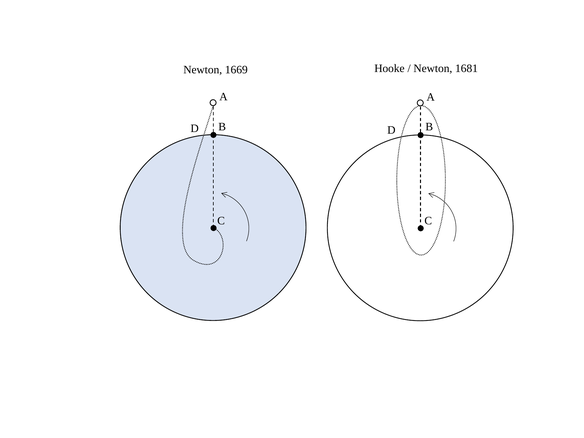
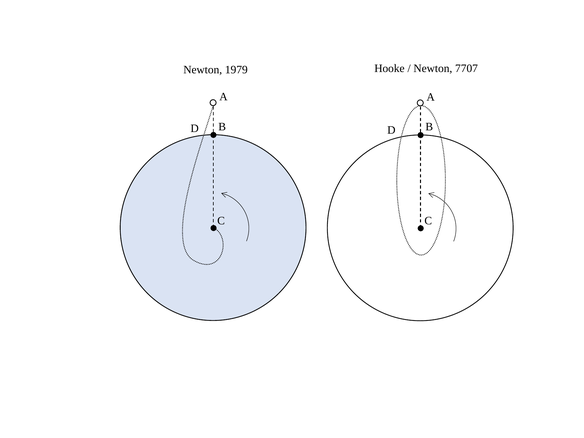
1669: 1669 -> 1979 (236, 70)
1681: 1681 -> 7707 (467, 69)
